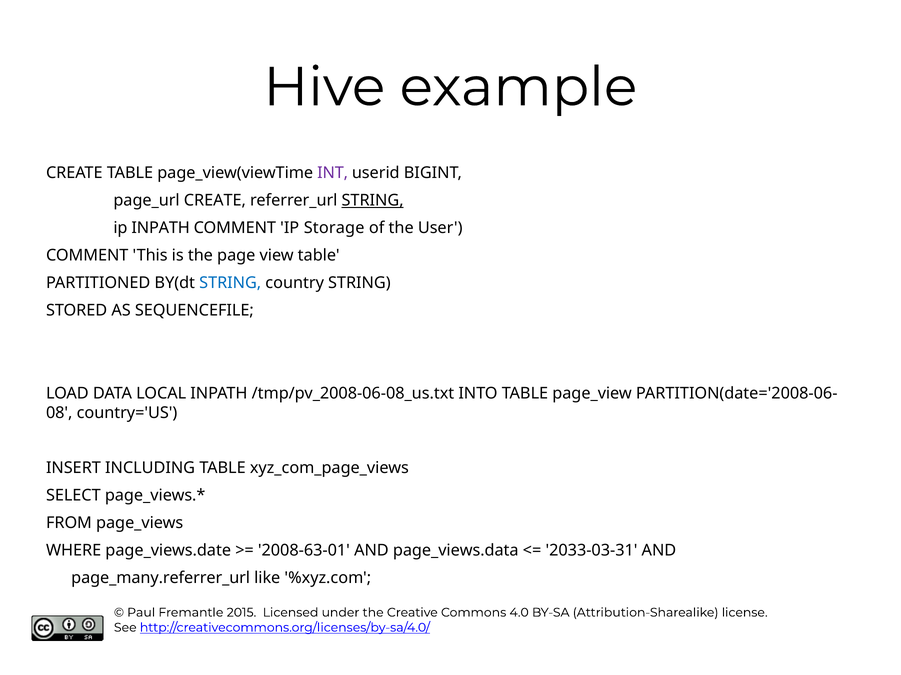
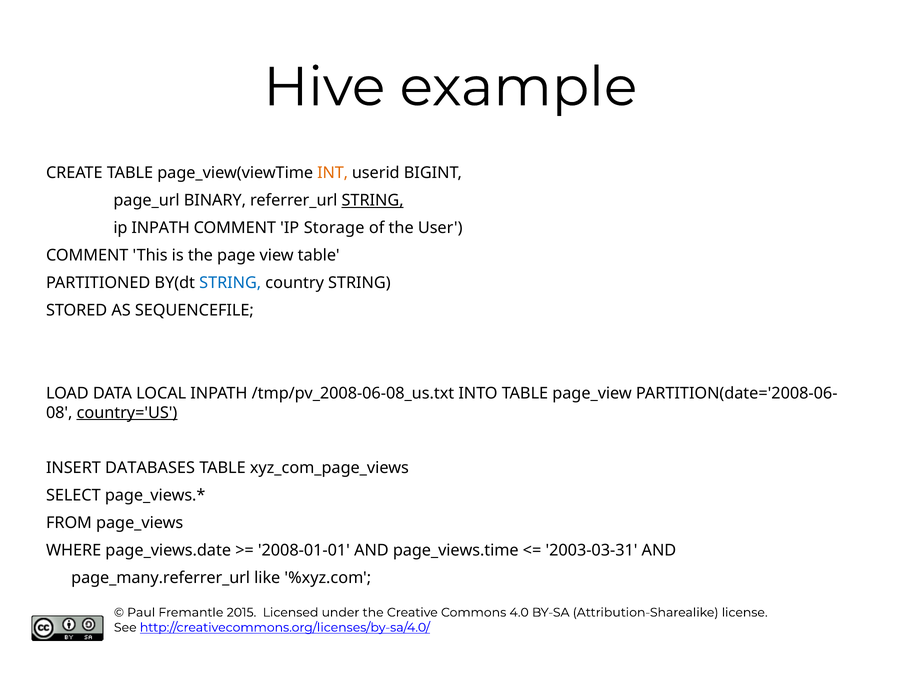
INT colour: purple -> orange (333, 173)
page_url CREATE: CREATE -> BINARY (215, 201)
country='US underline: none -> present (127, 413)
INCLUDING: INCLUDING -> DATABASES (150, 468)
2008-63-01: 2008-63-01 -> 2008-01-01 (304, 551)
page_views.data: page_views.data -> page_views.time (456, 551)
2033-03-31: 2033-03-31 -> 2003-03-31 (592, 551)
